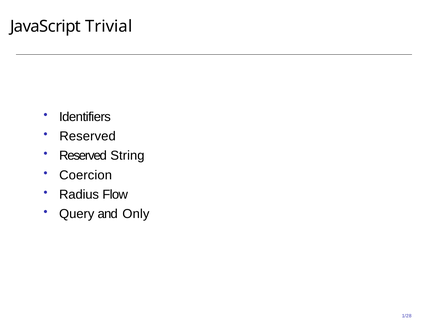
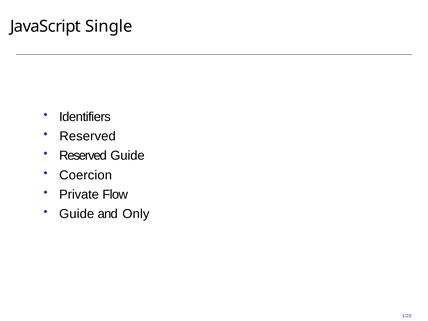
Trivial: Trivial -> Single (109, 26)
Reserved String: String -> Guide (128, 156)
Radius: Radius -> Private (79, 195)
Query: Query -> Guide (77, 214)
